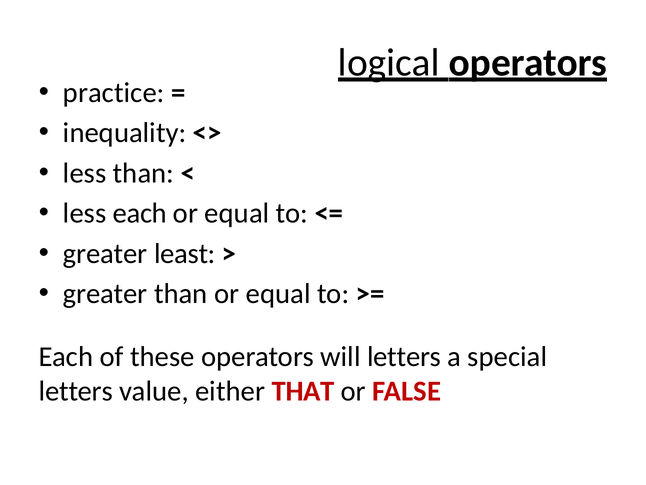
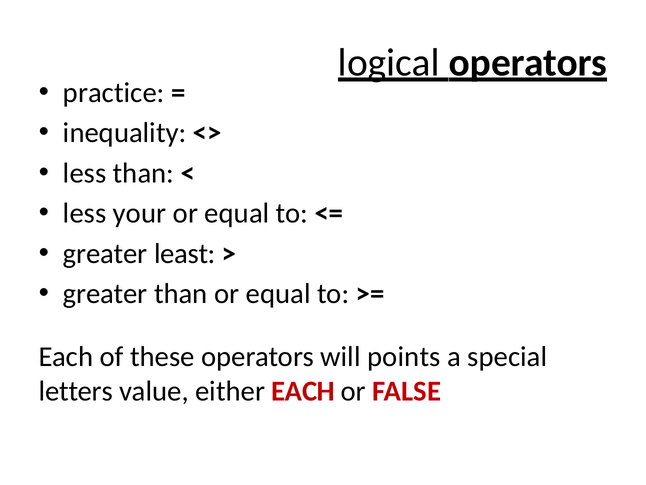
less each: each -> your (140, 213)
will letters: letters -> points (404, 356)
either THAT: THAT -> EACH (303, 391)
